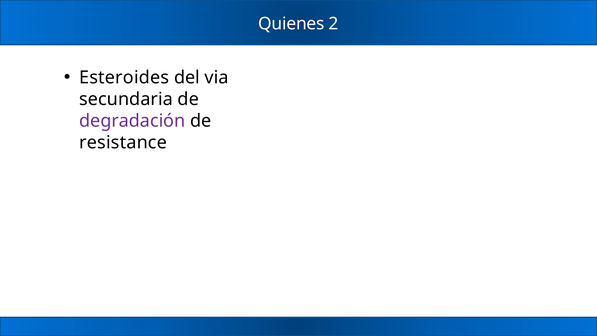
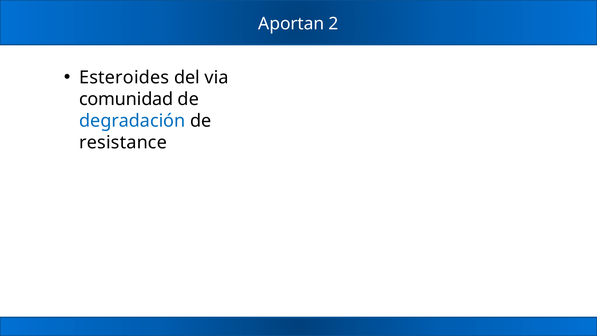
Quienes: Quienes -> Aportan (291, 24)
secundaria: secundaria -> comunidad (126, 99)
degradación colour: purple -> blue (132, 121)
